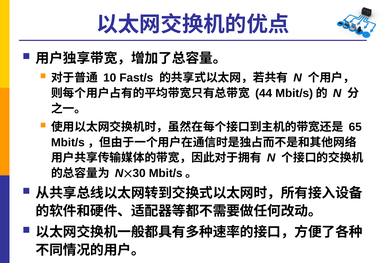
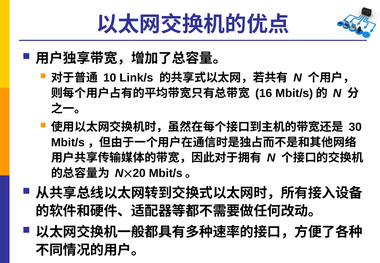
Fast/s: Fast/s -> Link/s (136, 78)
44: 44 -> 16 (264, 93)
65: 65 -> 30 (355, 127)
30: 30 -> 20 (139, 173)
